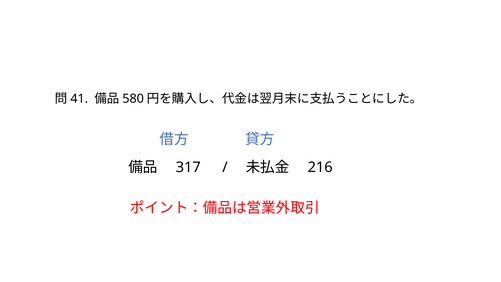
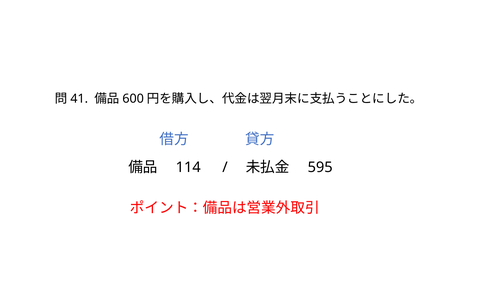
580: 580 -> 600 (133, 99)
317: 317 -> 114 (188, 167)
216: 216 -> 595 (320, 167)
